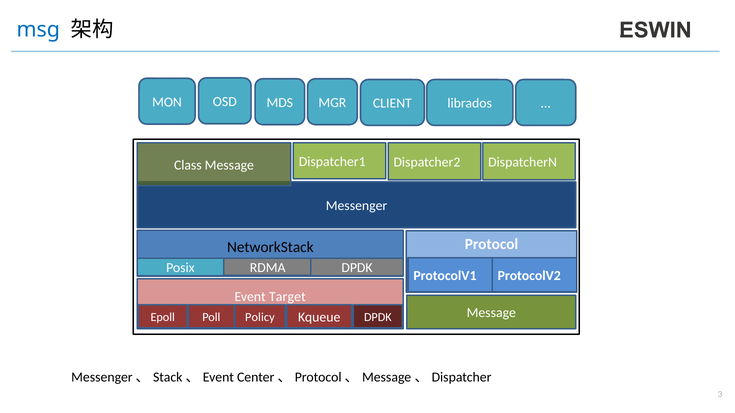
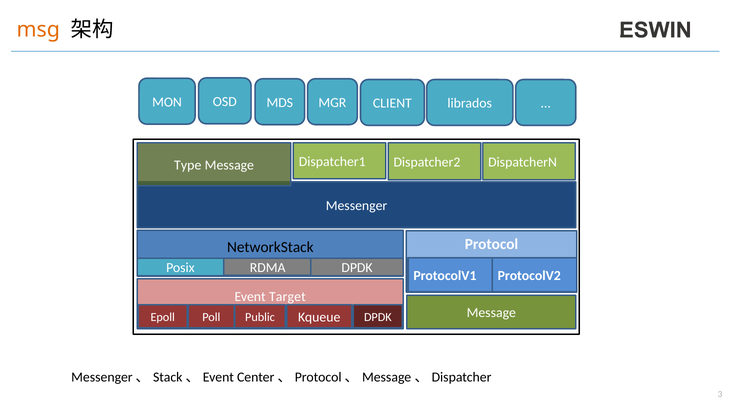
msg colour: blue -> orange (38, 30)
Class: Class -> Type (188, 166)
Policy: Policy -> Public (260, 317)
